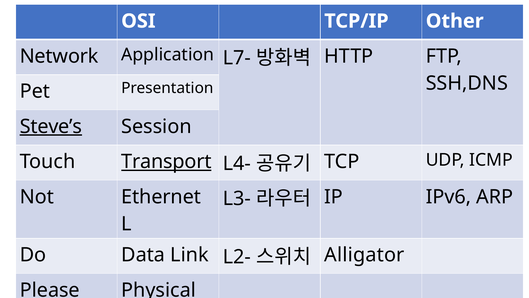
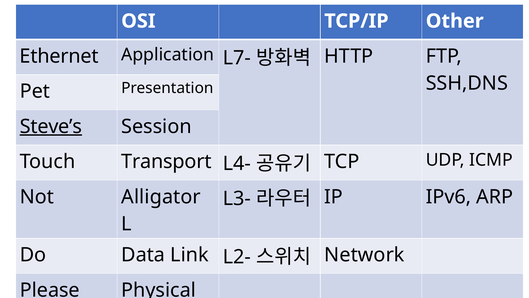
Network: Network -> Ethernet (59, 56)
Transport underline: present -> none (166, 161)
Ethernet: Ethernet -> Alligator (161, 197)
Alligator: Alligator -> Network (364, 255)
